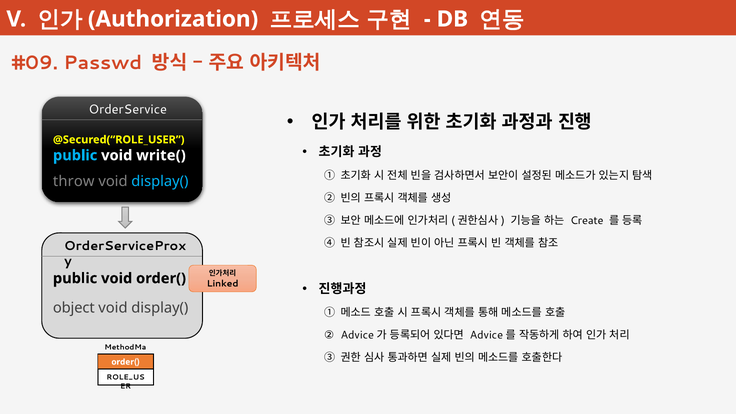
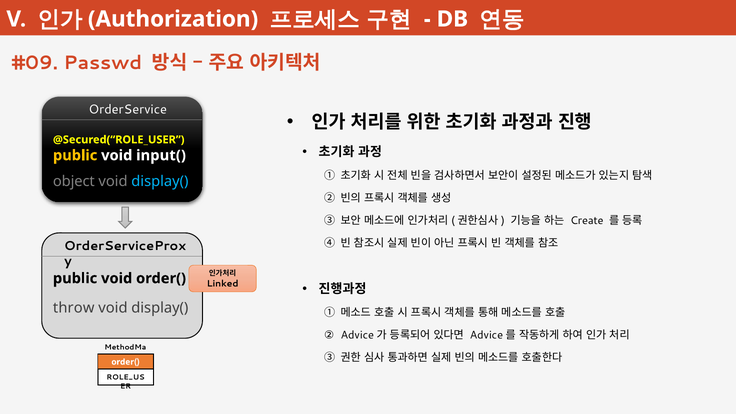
public colour: light blue -> yellow (75, 155)
write(: write( -> input( (161, 155)
throw: throw -> object (74, 181)
object: object -> throw (74, 308)
